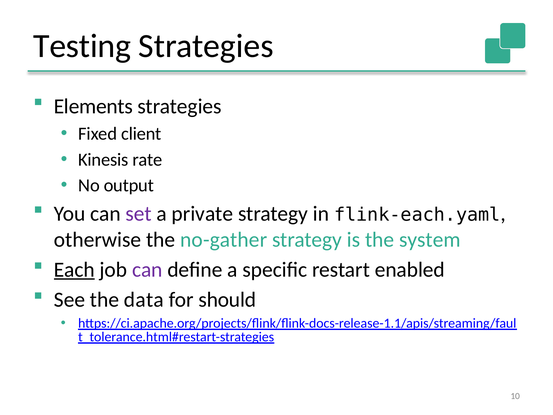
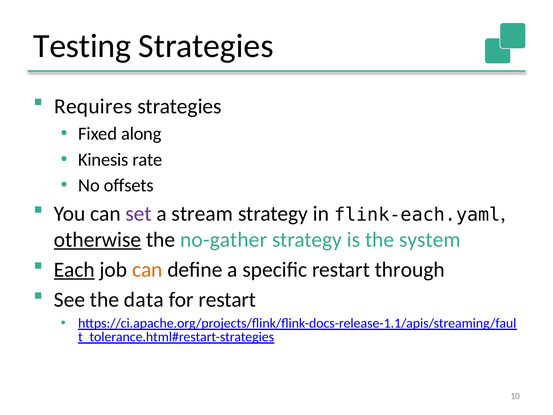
Elements: Elements -> Requires (93, 106)
client: client -> along (141, 134)
output: output -> offsets (129, 185)
private: private -> stream (202, 214)
otherwise underline: none -> present (98, 240)
can colour: purple -> orange (147, 270)
enabled: enabled -> through (410, 270)
for should: should -> restart (227, 300)
